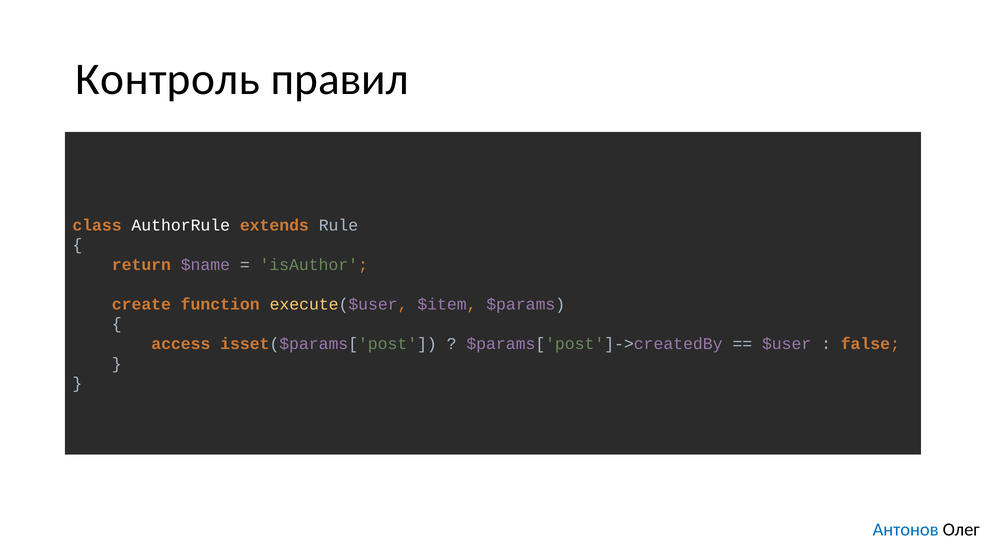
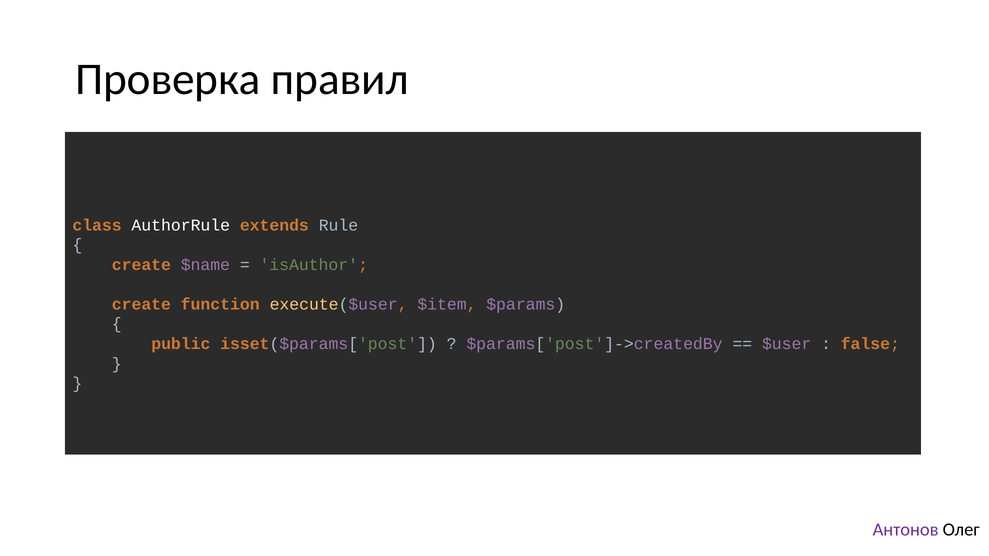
Контроль: Контроль -> Проверка (168, 79)
return: return -> create (141, 265)
access: access -> public (181, 344)
Антонов colour: blue -> purple (906, 530)
